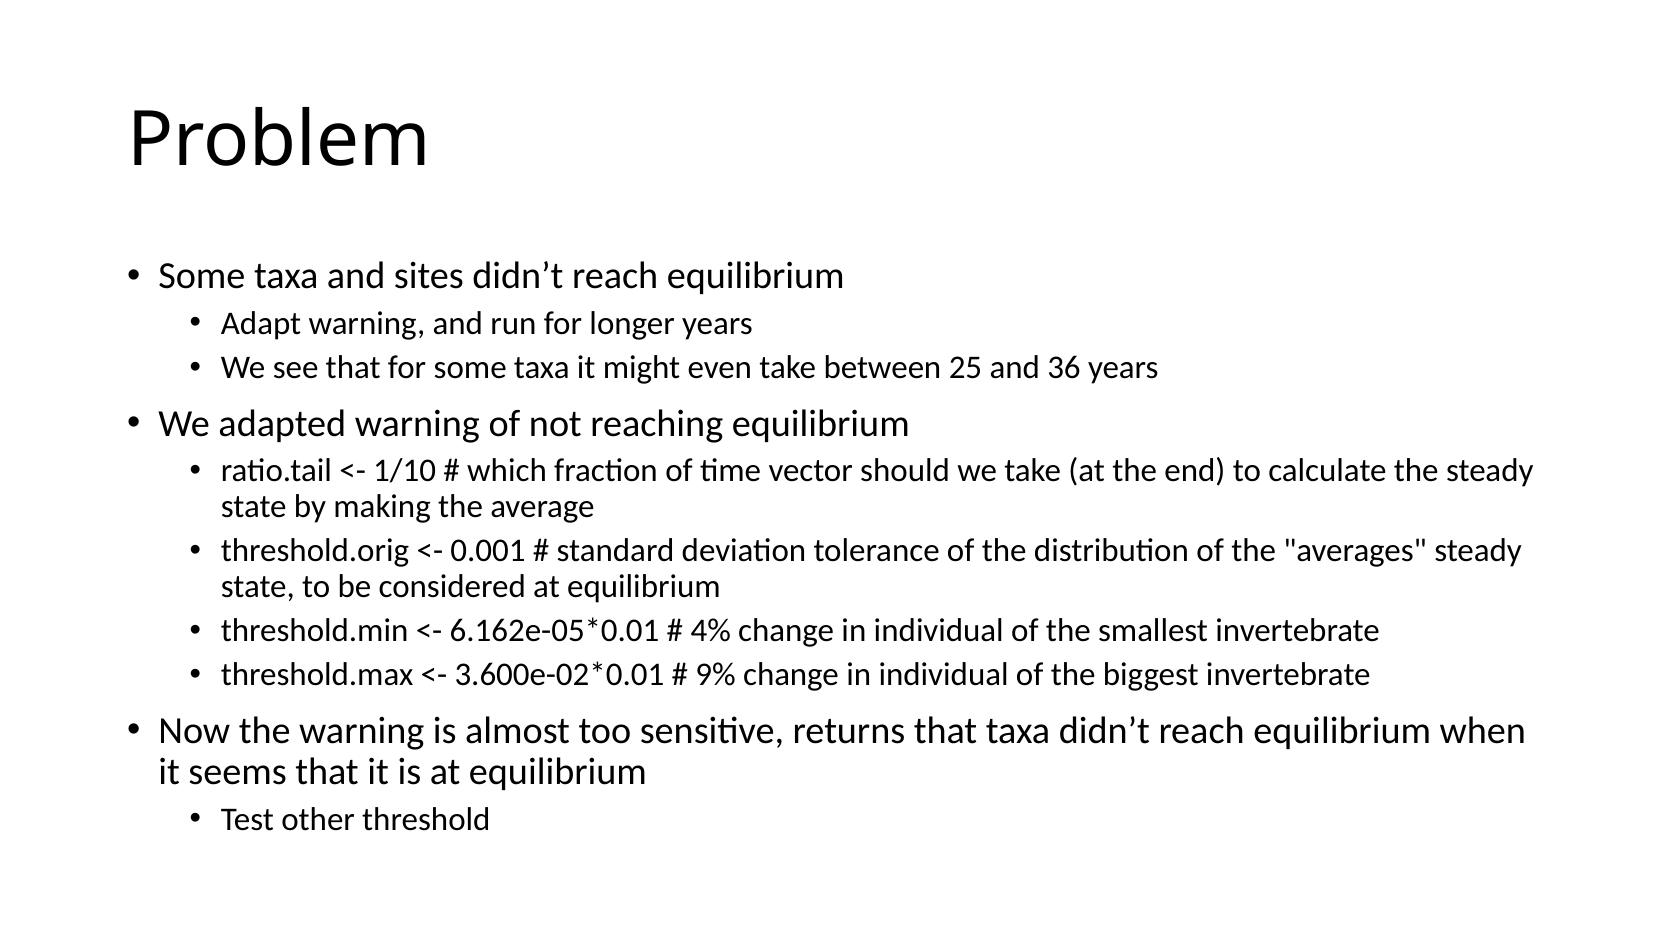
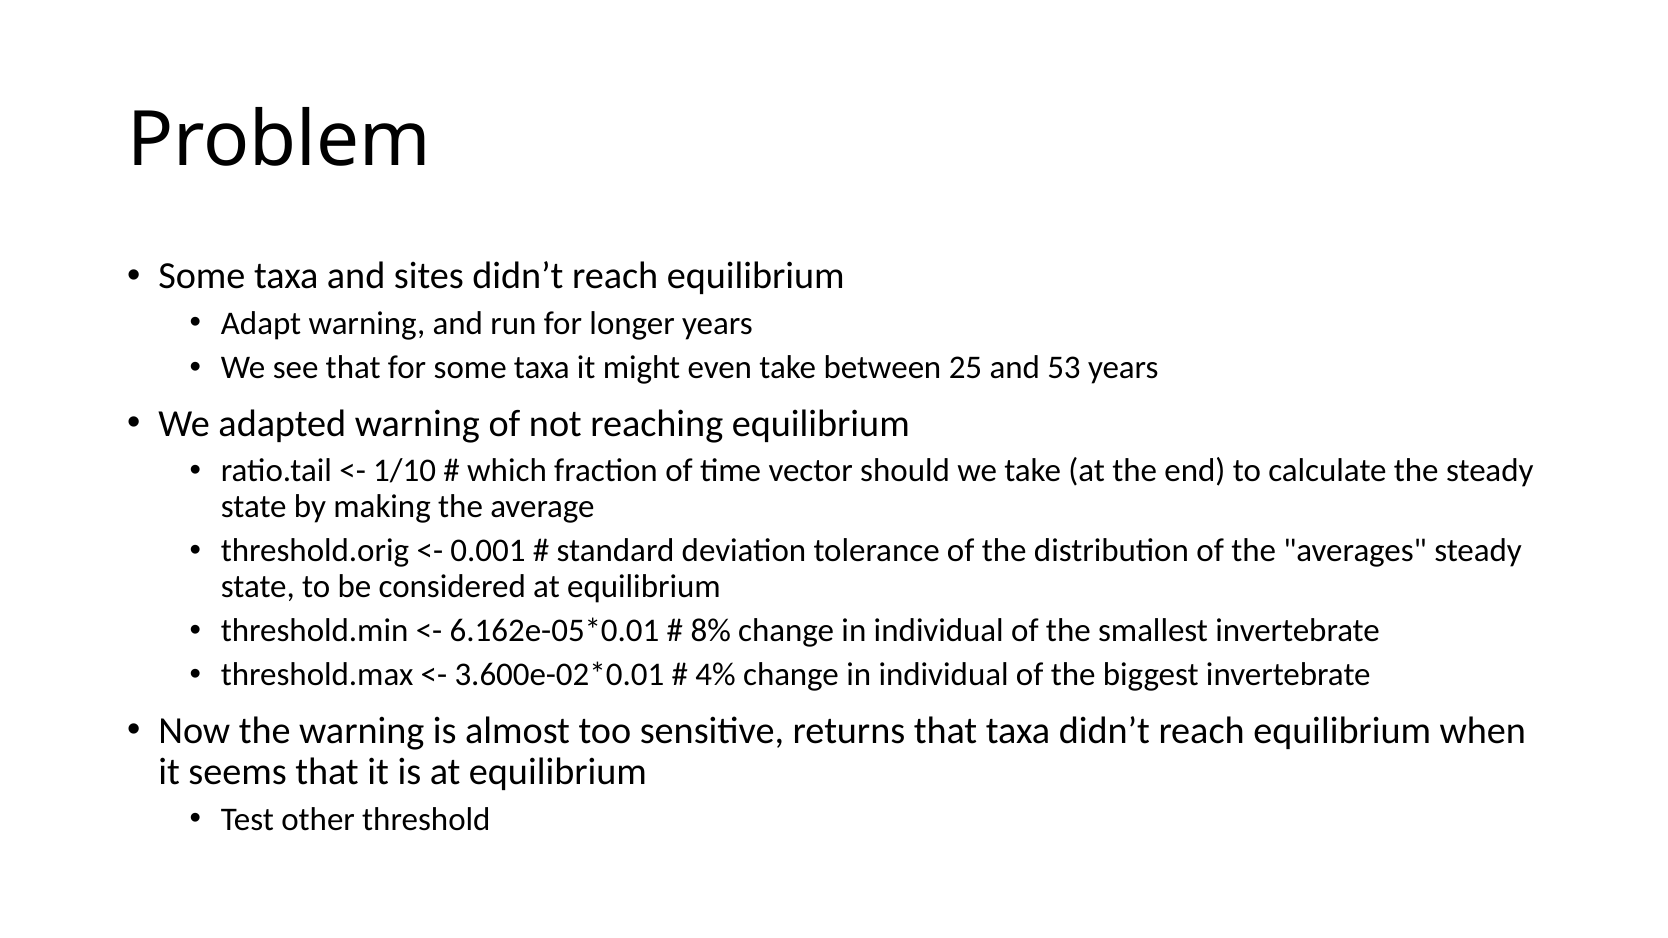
36: 36 -> 53 (1064, 368)
4%: 4% -> 8% (711, 631)
9%: 9% -> 4% (716, 675)
